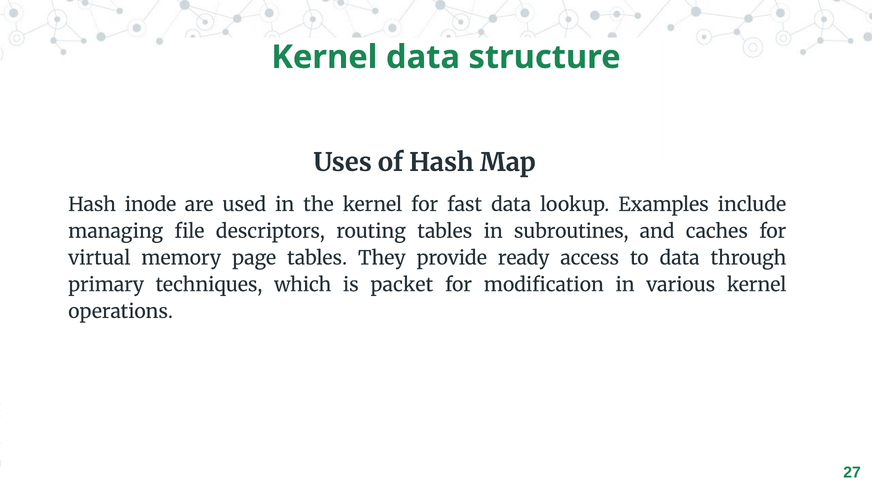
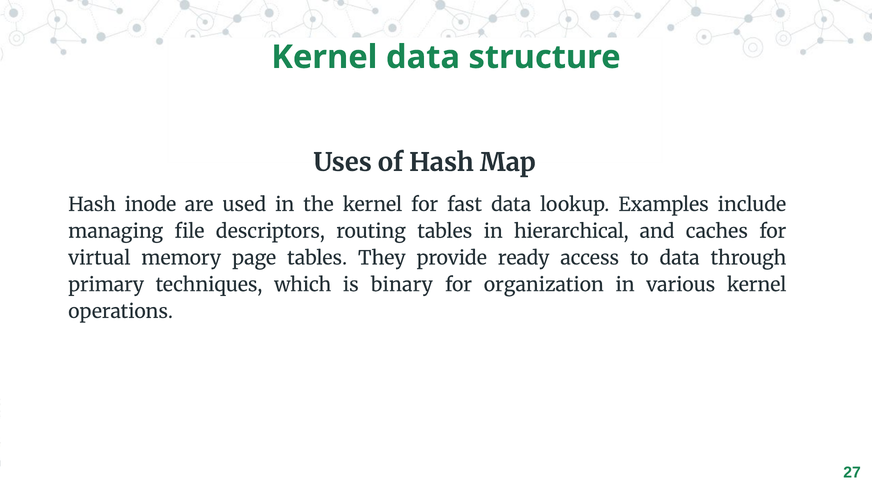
subroutines: subroutines -> hierarchical (571, 231)
packet: packet -> binary (402, 285)
modification: modification -> organization (544, 285)
